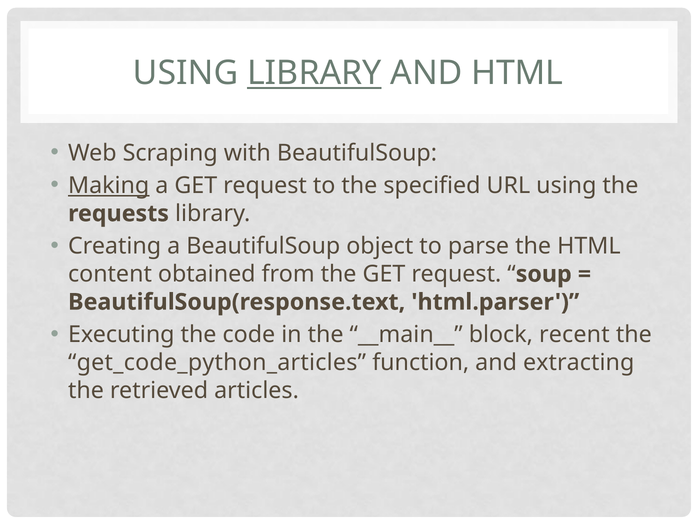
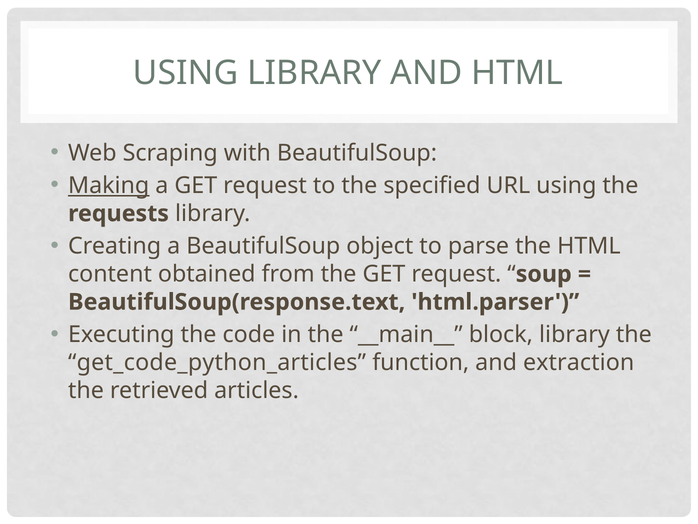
LIBRARY underline: present -> none (314, 73)
block recent: recent -> library (574, 334)
extracting: extracting -> extraction (579, 362)
